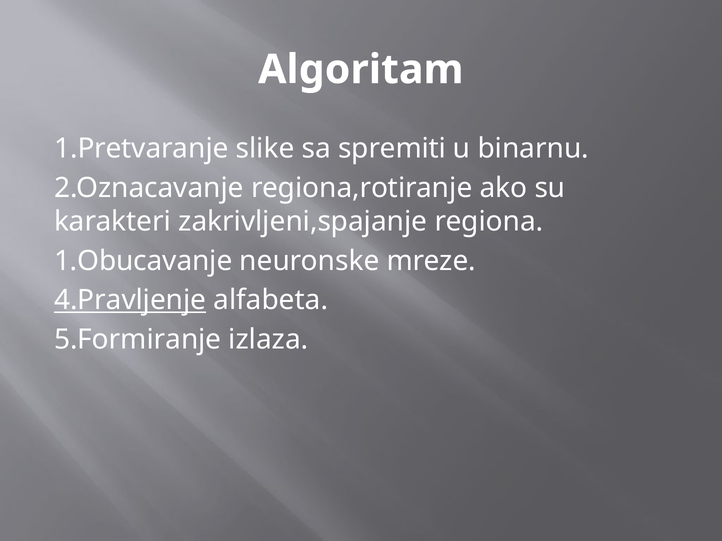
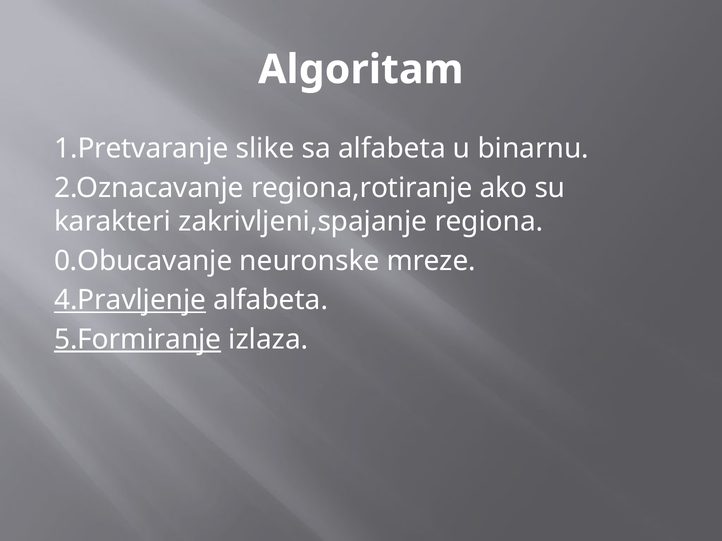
sa spremiti: spremiti -> alfabeta (392, 149)
1.Obucavanje: 1.Obucavanje -> 0.Obucavanje (143, 261)
5.Formiranje underline: none -> present (138, 340)
